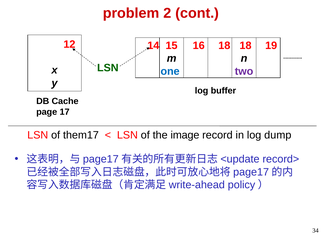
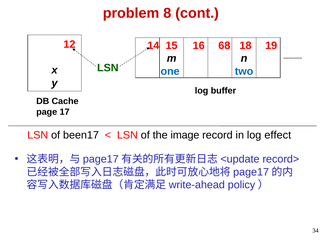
2: 2 -> 8 (167, 13)
16 18: 18 -> 68 (224, 46)
two colour: purple -> blue (244, 71)
them17: them17 -> been17 (81, 135)
dump: dump -> effect (278, 135)
